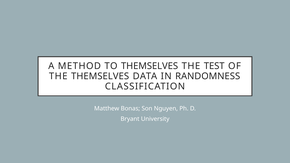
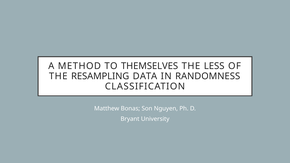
TEST: TEST -> LESS (214, 66)
THE THEMSELVES: THEMSELVES -> RESAMPLING (100, 76)
